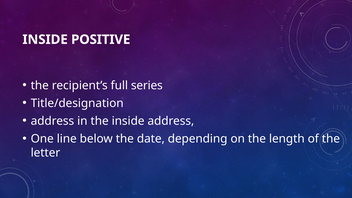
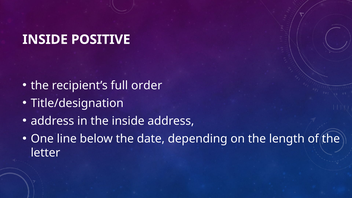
series: series -> order (147, 85)
